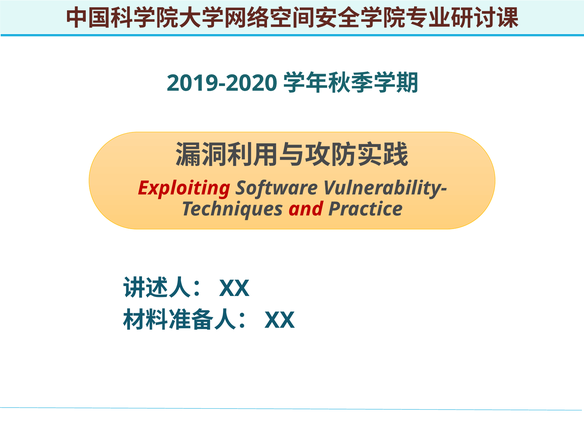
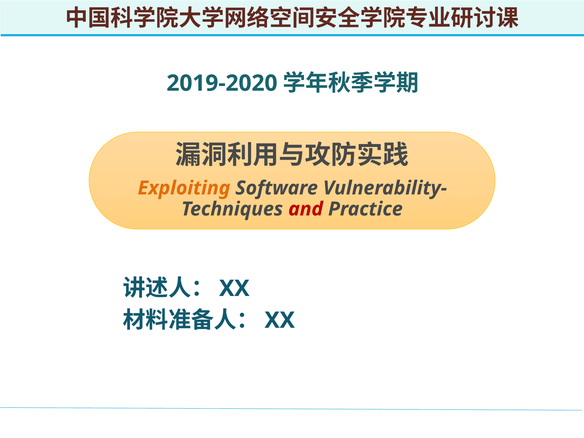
Exploiting colour: red -> orange (184, 188)
